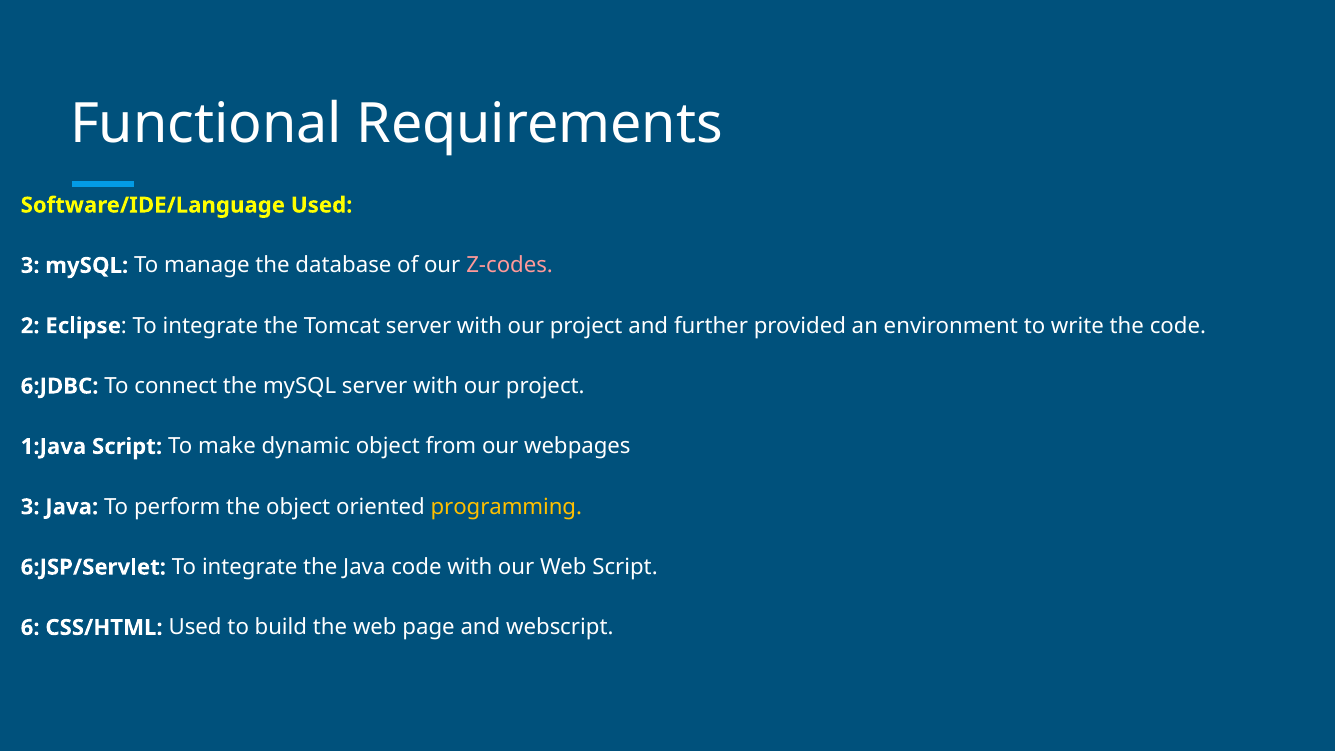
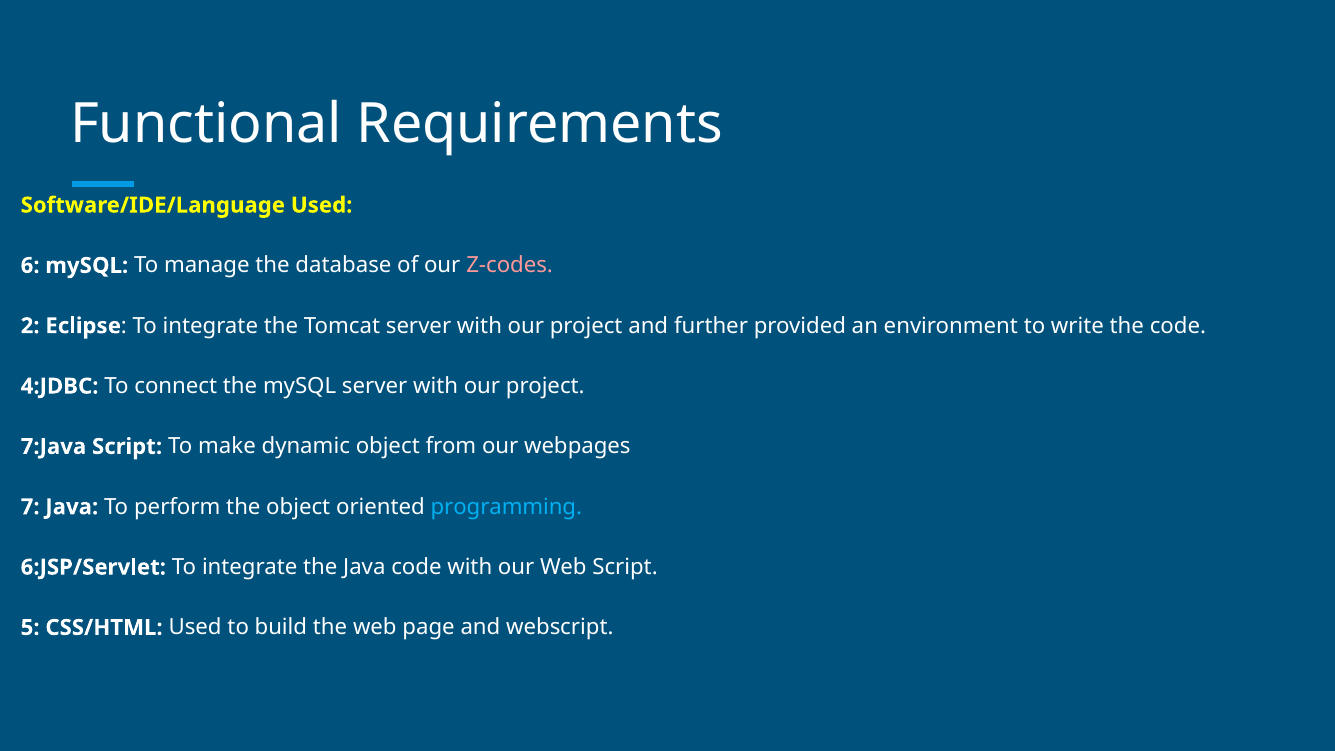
3: 3 -> 6 (30, 266)
6:JDBC: 6:JDBC -> 4:JDBC (60, 386)
1:Java: 1:Java -> 7:Java (53, 447)
3: 3 -> 7 (30, 507)
programming colour: yellow -> light blue (506, 507)
6: 6 -> 5 (30, 628)
